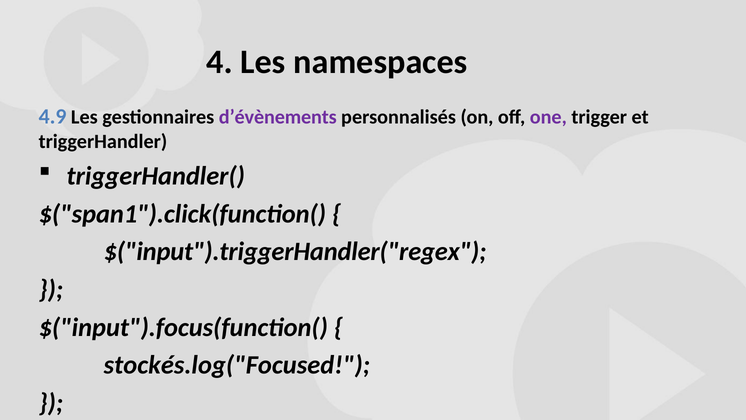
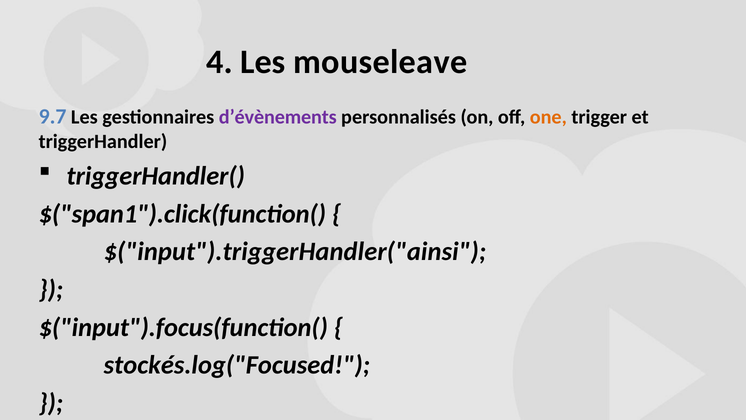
namespaces: namespaces -> mouseleave (380, 62)
4.9: 4.9 -> 9.7 (53, 117)
one colour: purple -> orange (548, 117)
$("input").triggerHandler("regex: $("input").triggerHandler("regex -> $("input").triggerHandler("ainsi (295, 252)
